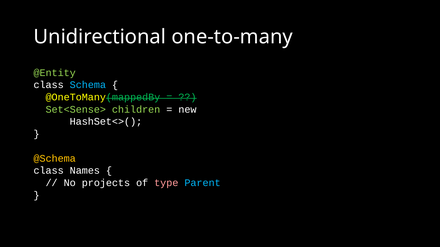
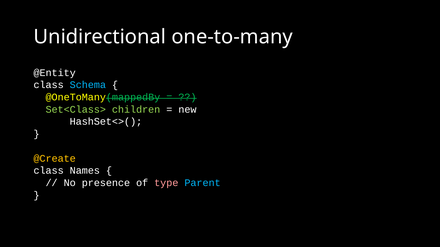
@Entity colour: light green -> white (55, 73)
Set<Sense>: Set<Sense> -> Set<Class> (76, 110)
@Schema: @Schema -> @Create (55, 159)
projects: projects -> presence (106, 183)
